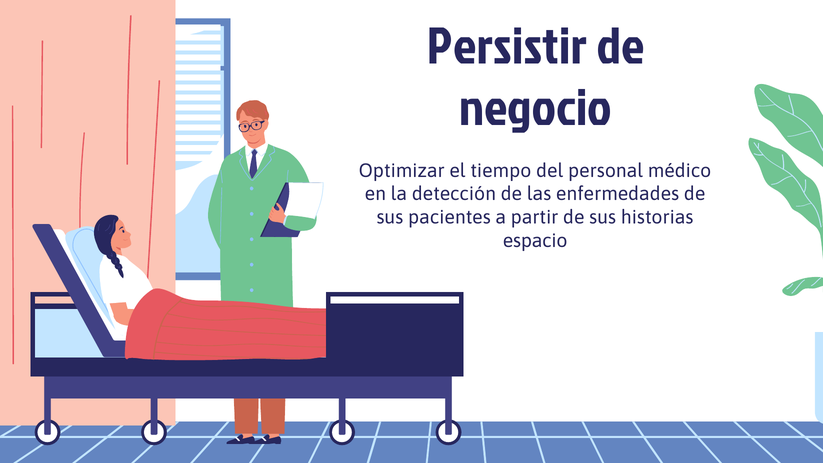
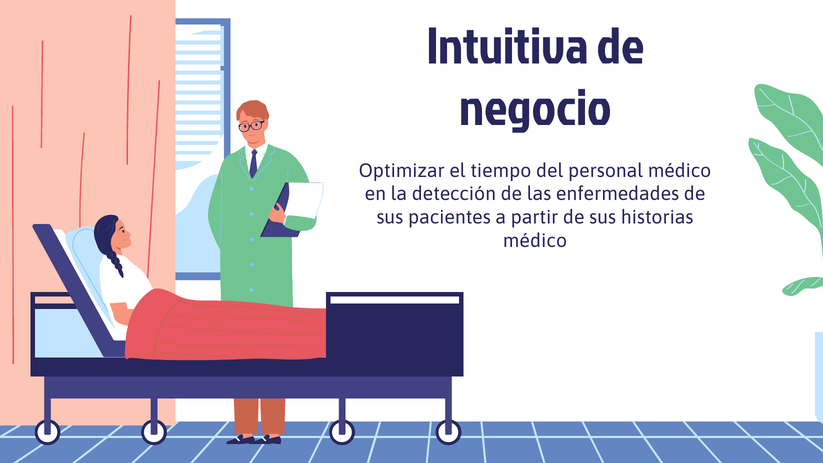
Persistir: Persistir -> Intuitiva (508, 47)
espacio: espacio -> médico (535, 241)
